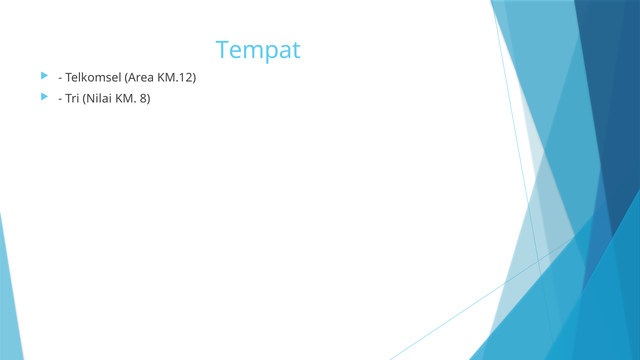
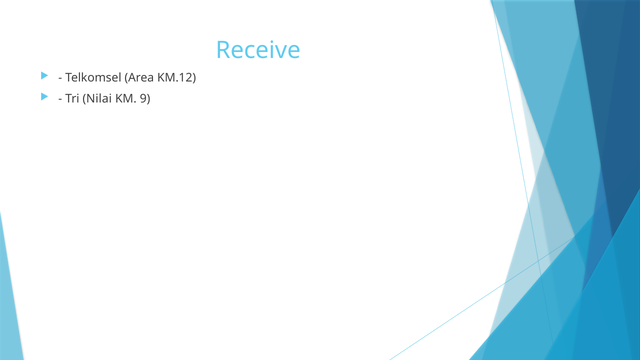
Tempat: Tempat -> Receive (258, 50)
8: 8 -> 9 (145, 99)
